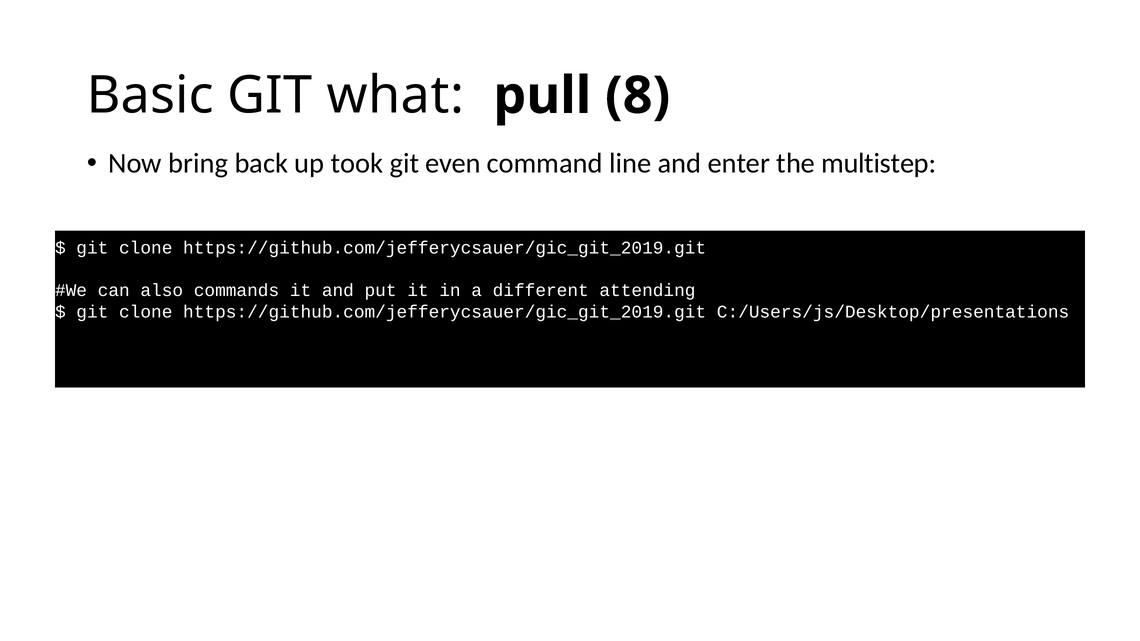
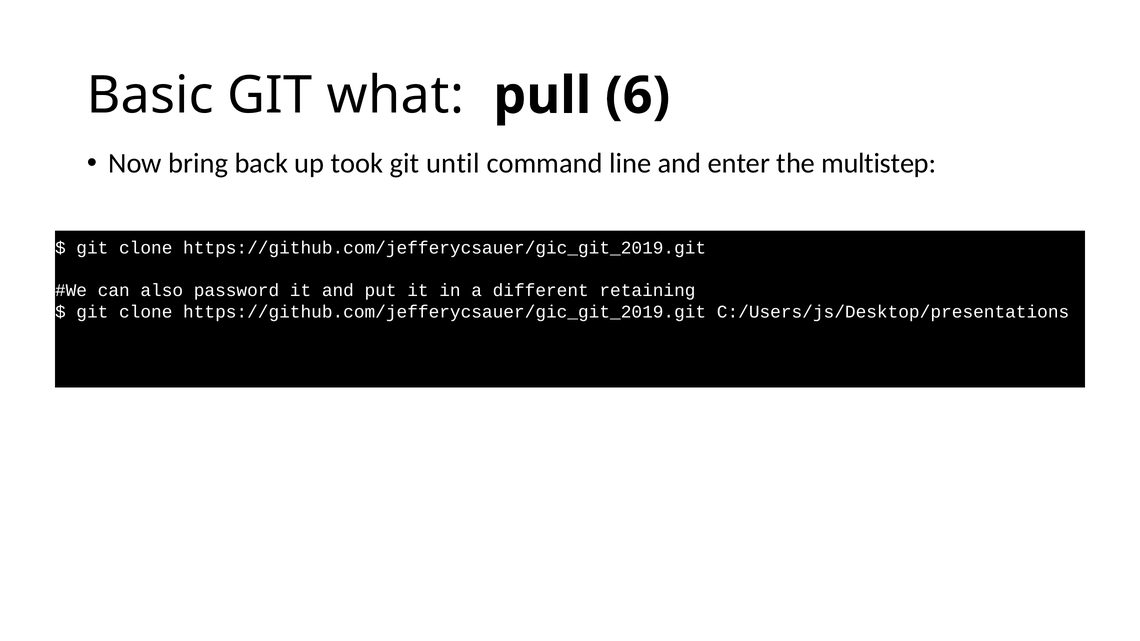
8: 8 -> 6 (638, 96)
even: even -> until (453, 163)
commands: commands -> password (236, 291)
attending: attending -> retaining (647, 291)
